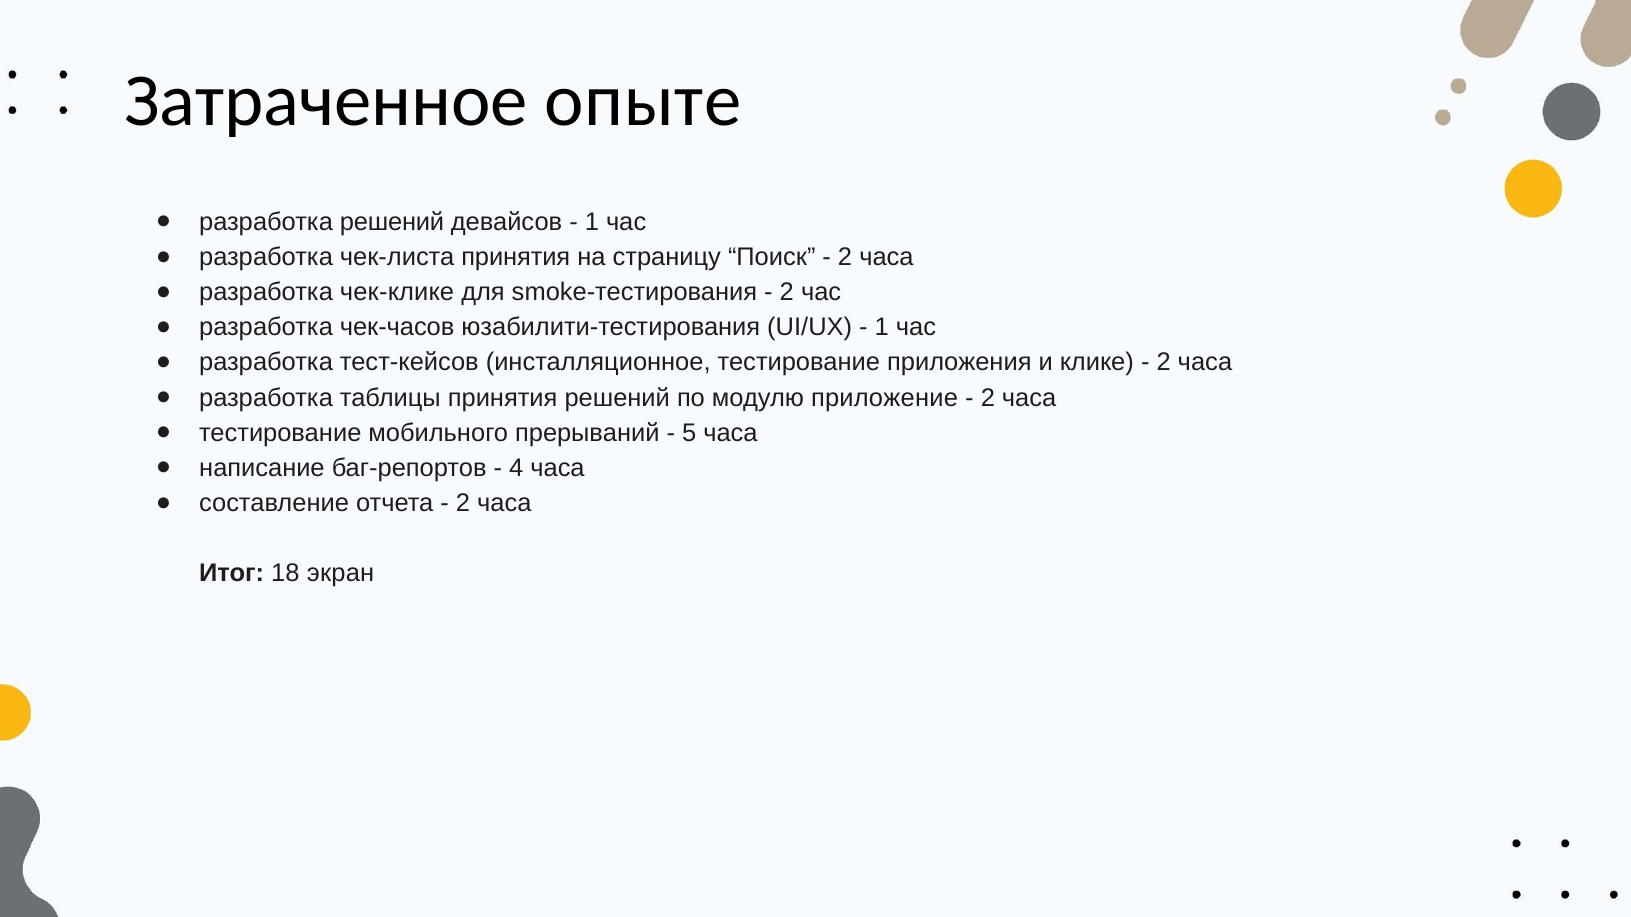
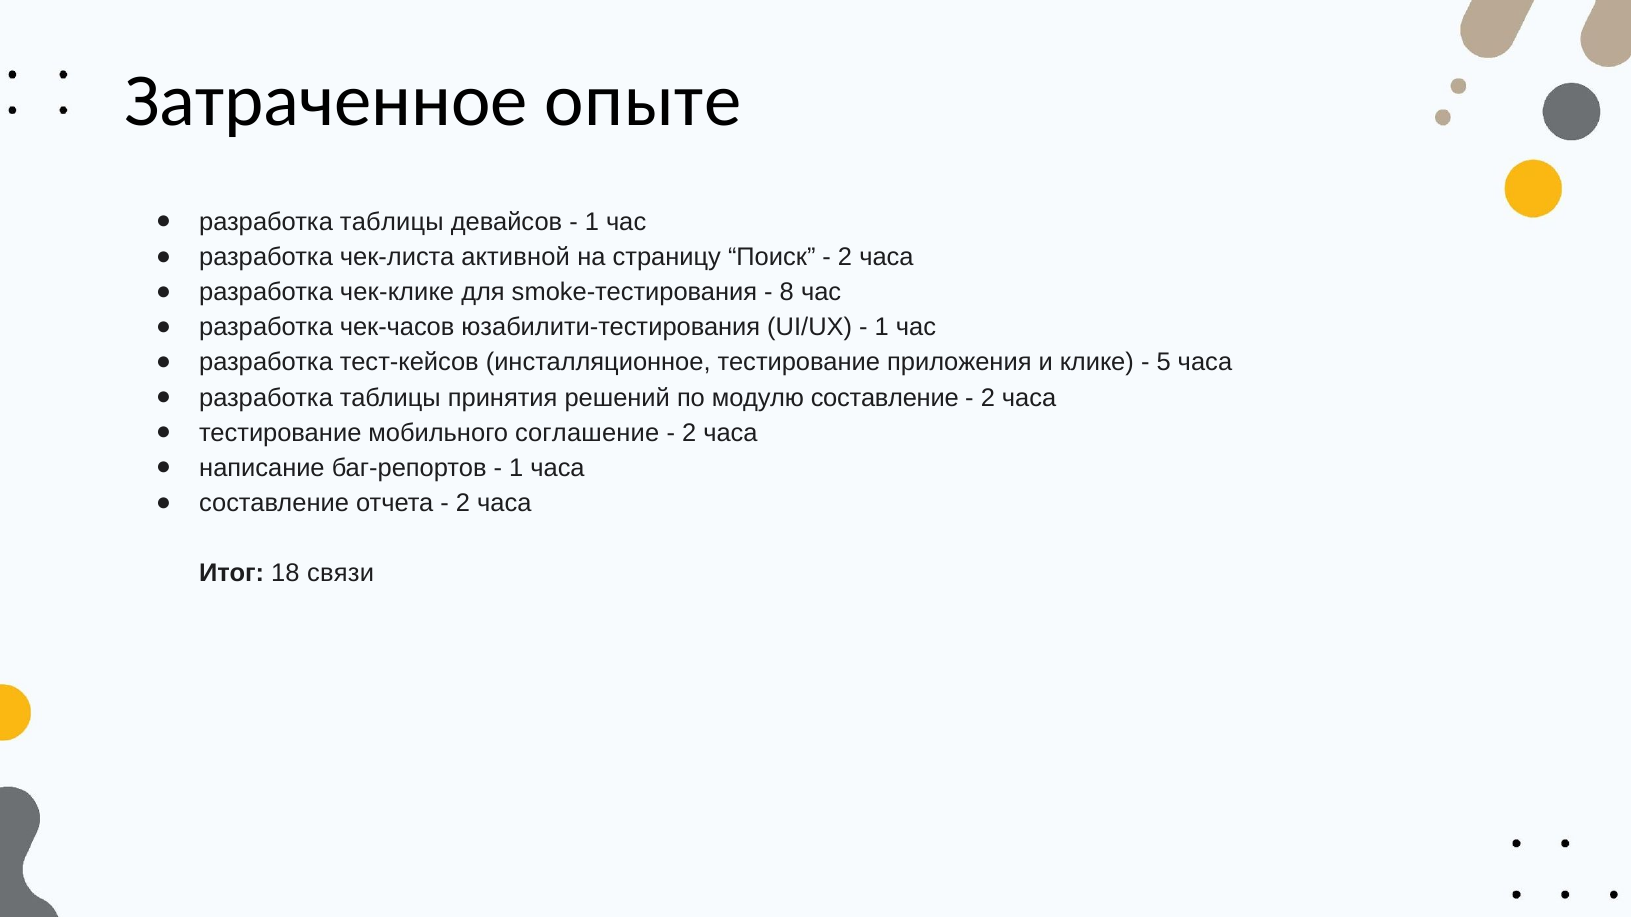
решений: решений -> таблицы (392, 222)
чек-листа принятия: принятия -> активной (516, 257)
2: 2 -> 8 (787, 292)
2: 2 -> 5 (1164, 363)
модулю приложение: приложение -> составление (885, 398)
прерываний: прерываний -> соглашение (587, 433)
5: 5 -> 2 (689, 433)
4: 4 -> 1 (516, 468)
экран: экран -> связи (341, 574)
